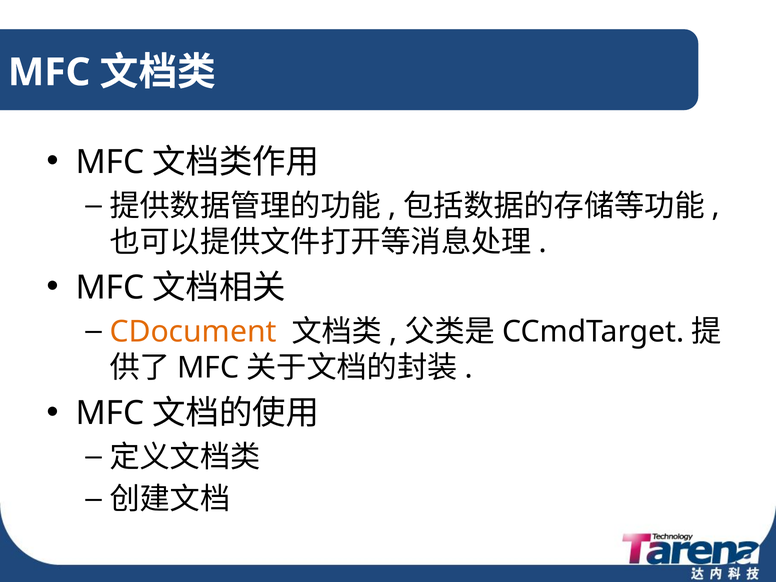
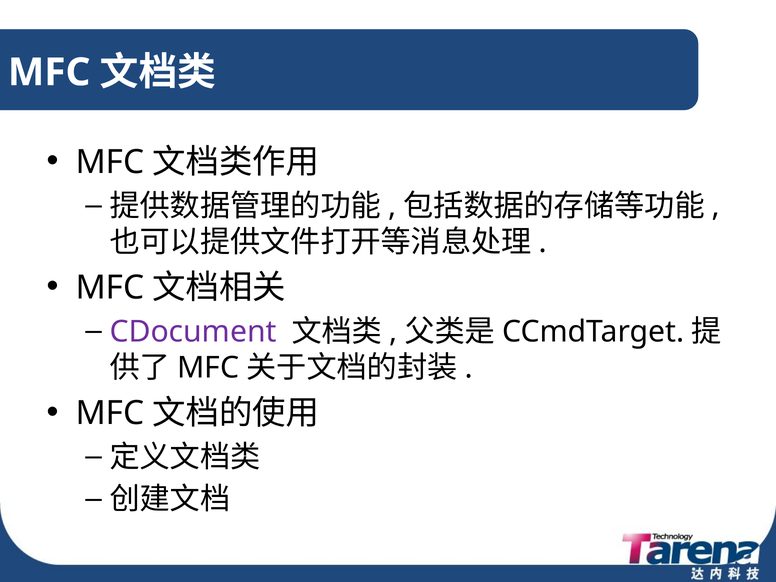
CDocument colour: orange -> purple (193, 332)
